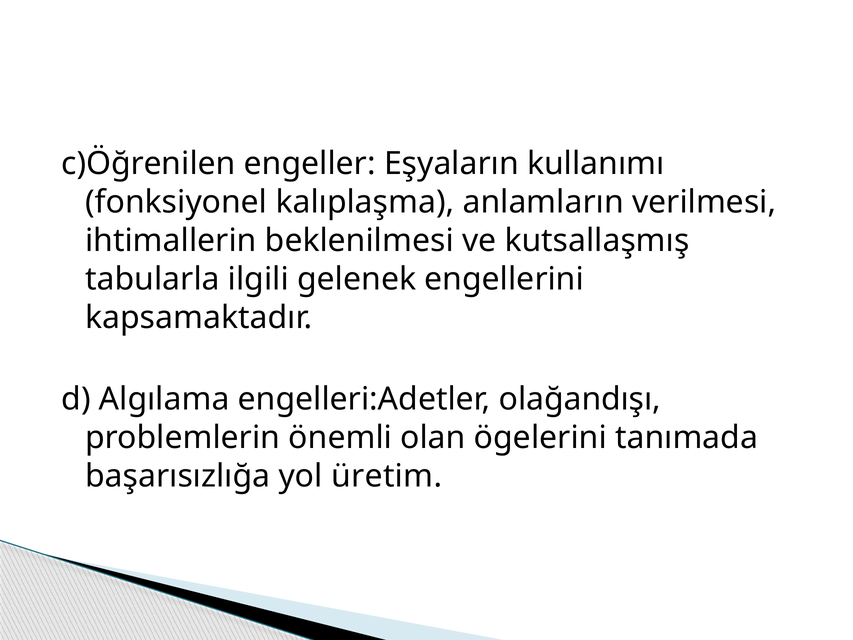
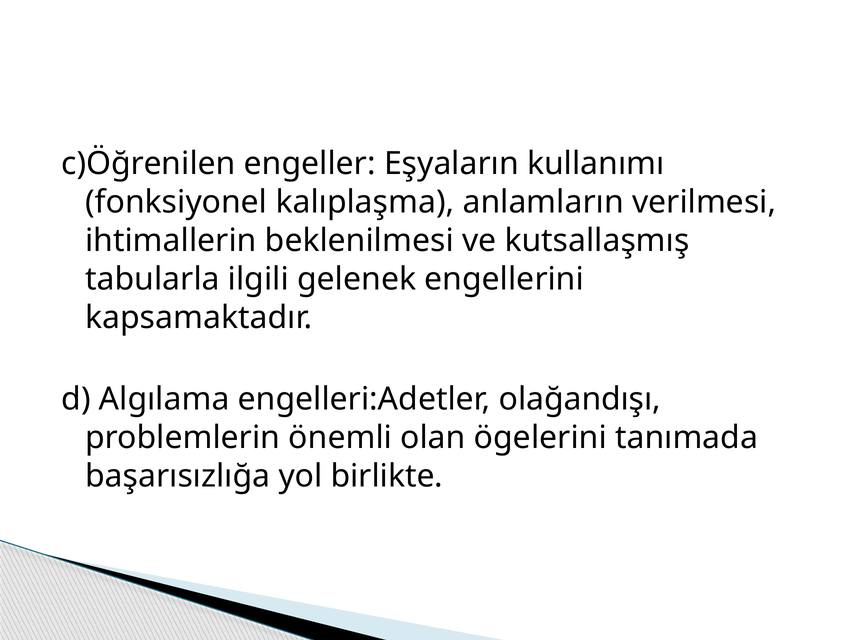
üretim: üretim -> birlikte (387, 476)
